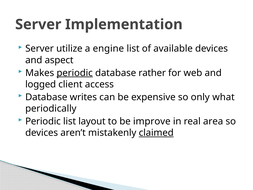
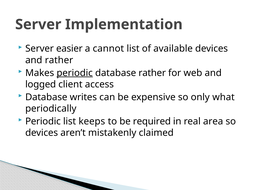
utilize: utilize -> easier (69, 49)
engine: engine -> cannot (108, 49)
and aspect: aspect -> rather (59, 60)
layout: layout -> keeps (92, 121)
improve: improve -> required (152, 121)
claimed underline: present -> none (156, 133)
